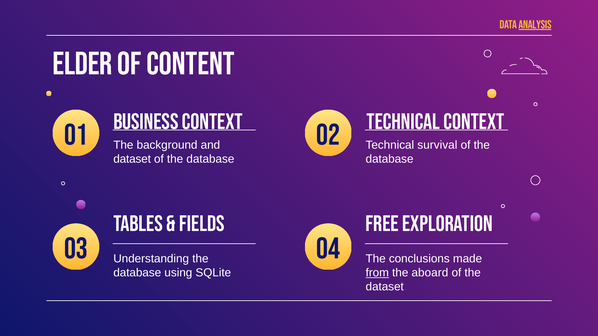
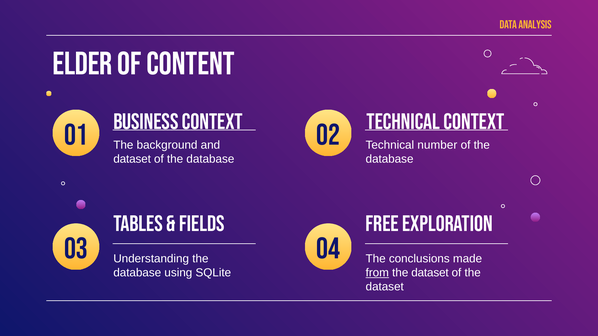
ANALYSIS underline: present -> none (535, 25)
survival: survival -> number (437, 145)
aboard: aboard -> dataset (430, 273)
